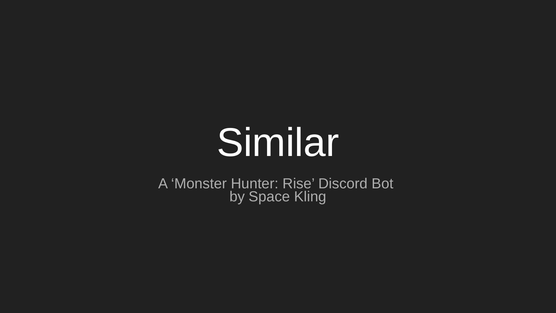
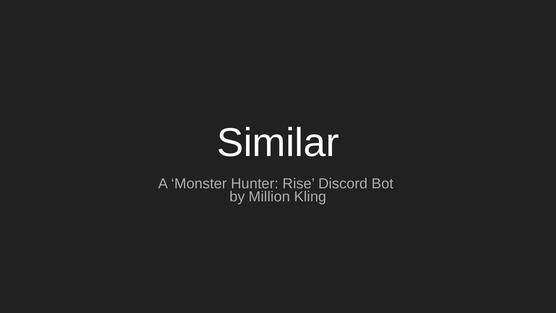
Space: Space -> Million (269, 196)
